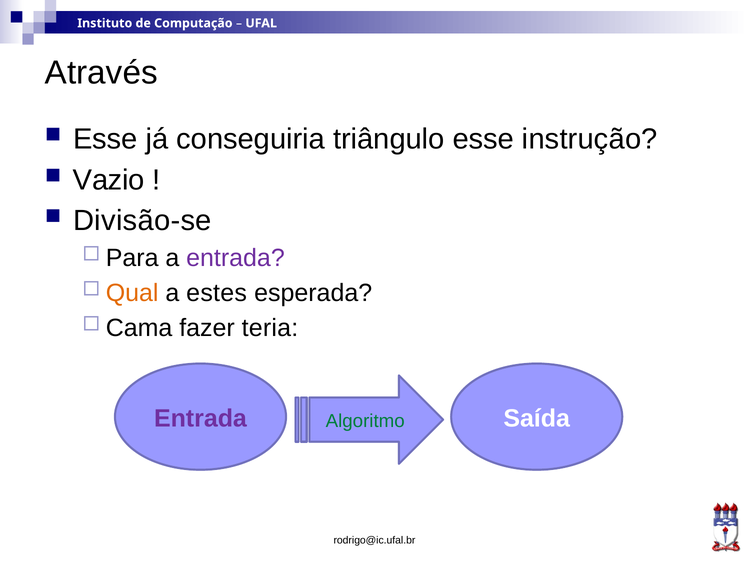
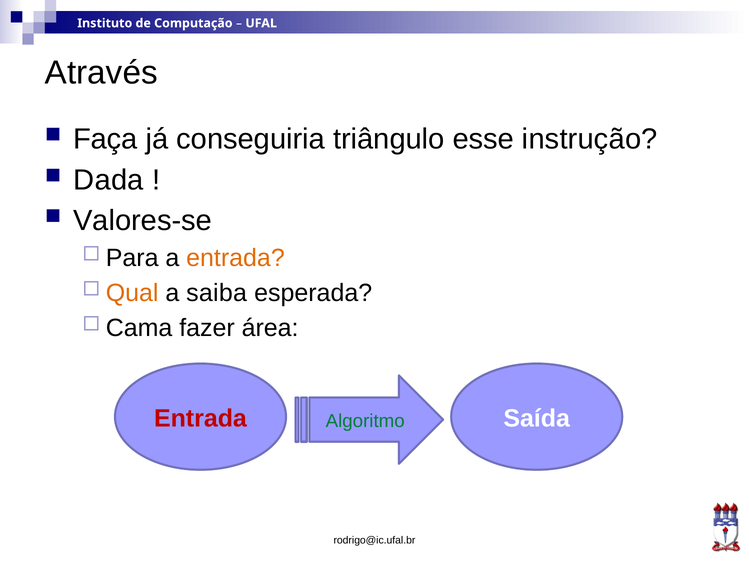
Esse: Esse -> Faça (105, 139)
Vazio: Vazio -> Dada (108, 180)
Divisão-se: Divisão-se -> Valores-se (143, 221)
entrada colour: purple -> orange (235, 258)
estes: estes -> saiba (217, 293)
teria: teria -> área (270, 328)
Entrada colour: purple -> red (200, 418)
